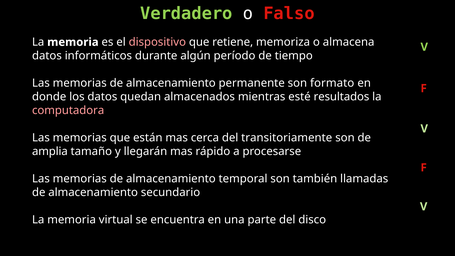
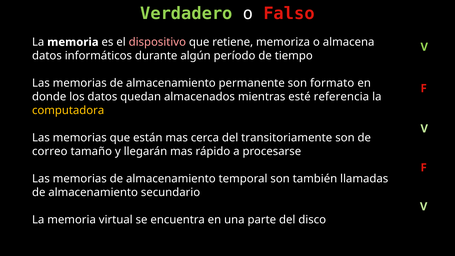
resultados: resultados -> referencia (341, 97)
computadora colour: pink -> yellow (68, 110)
amplia: amplia -> correo (50, 151)
